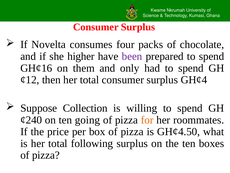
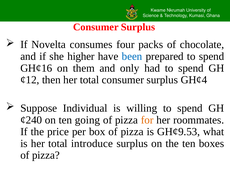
been colour: purple -> blue (132, 56)
Collection: Collection -> Individual (85, 108)
GH¢4.50: GH¢4.50 -> GH¢9.53 (179, 131)
following: following -> introduce (92, 143)
